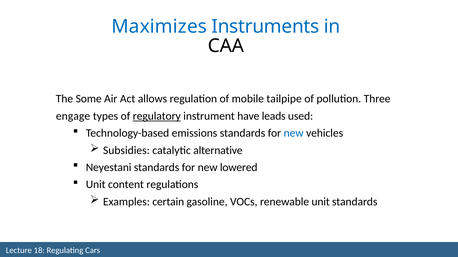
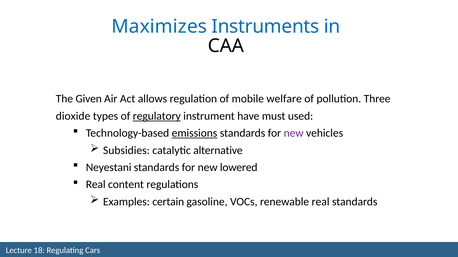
Some: Some -> Given (89, 99)
tailpipe: tailpipe -> welfare (284, 99)
engage: engage -> dioxide (73, 116)
leads: leads -> must (274, 116)
emissions underline: none -> present (195, 133)
new colour: blue -> purple (294, 133)
Unit: Unit -> Real (96, 185)
renewable unit: unit -> real (321, 202)
